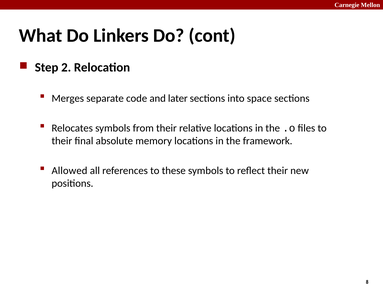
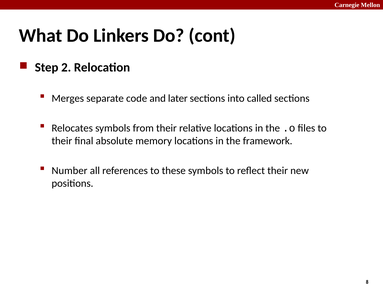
space: space -> called (259, 98)
Allowed: Allowed -> Number (70, 171)
